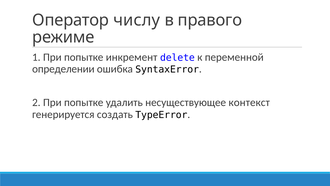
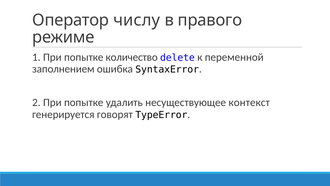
инкремент: инкремент -> количество (132, 57)
определении: определении -> заполнением (63, 69)
создать: создать -> говорят (115, 114)
